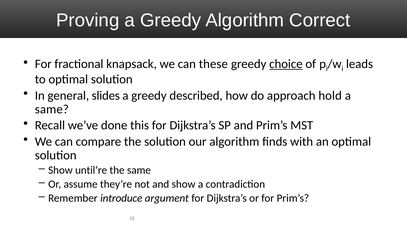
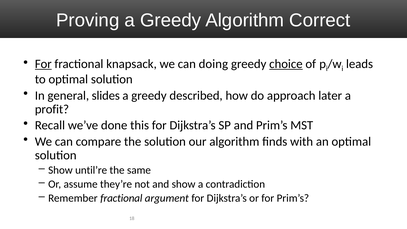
For underline: none -> present (43, 64)
these: these -> doing (213, 64)
hold: hold -> later (330, 95)
same: same -> profit (52, 109)
Remember introduce: introduce -> fractional (121, 198)
